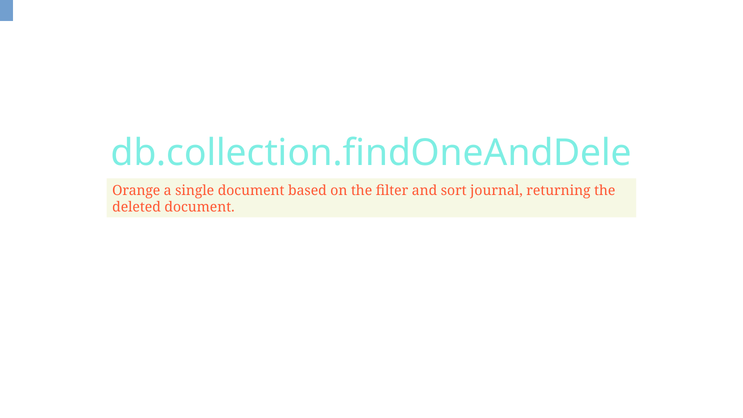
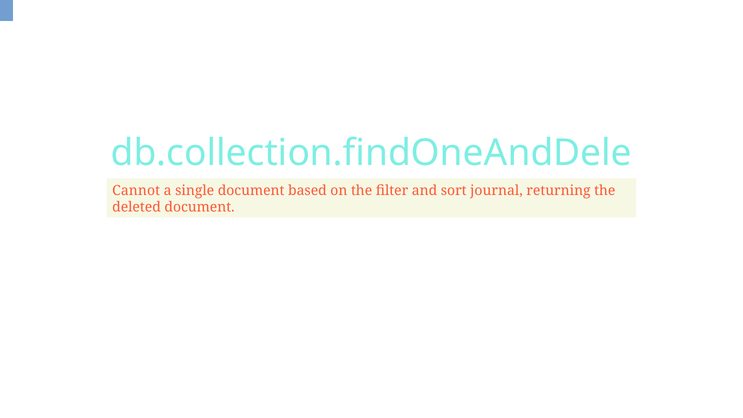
Orange: Orange -> Cannot (136, 190)
